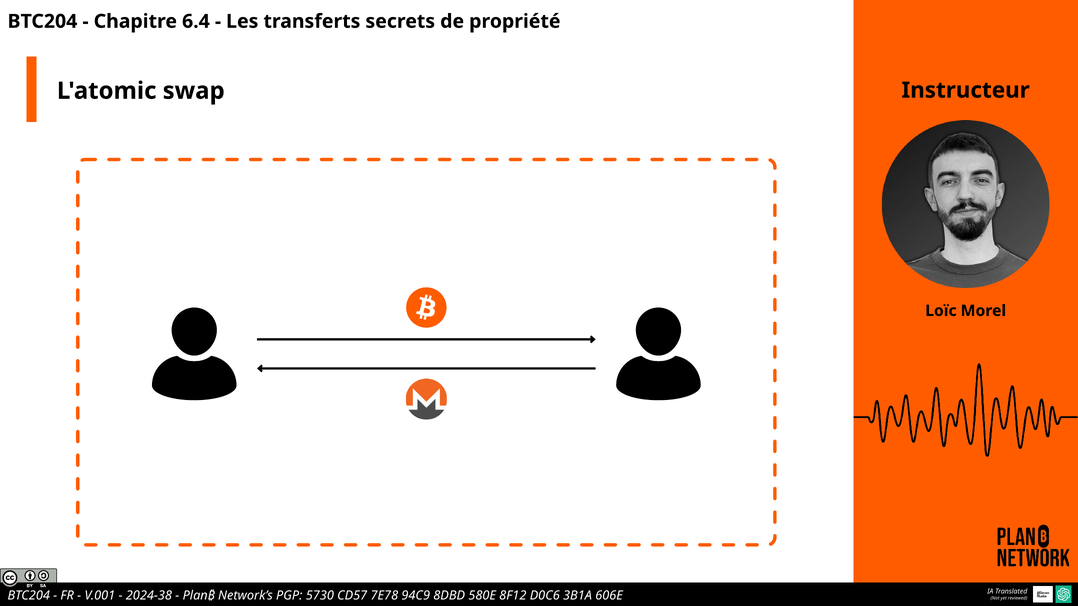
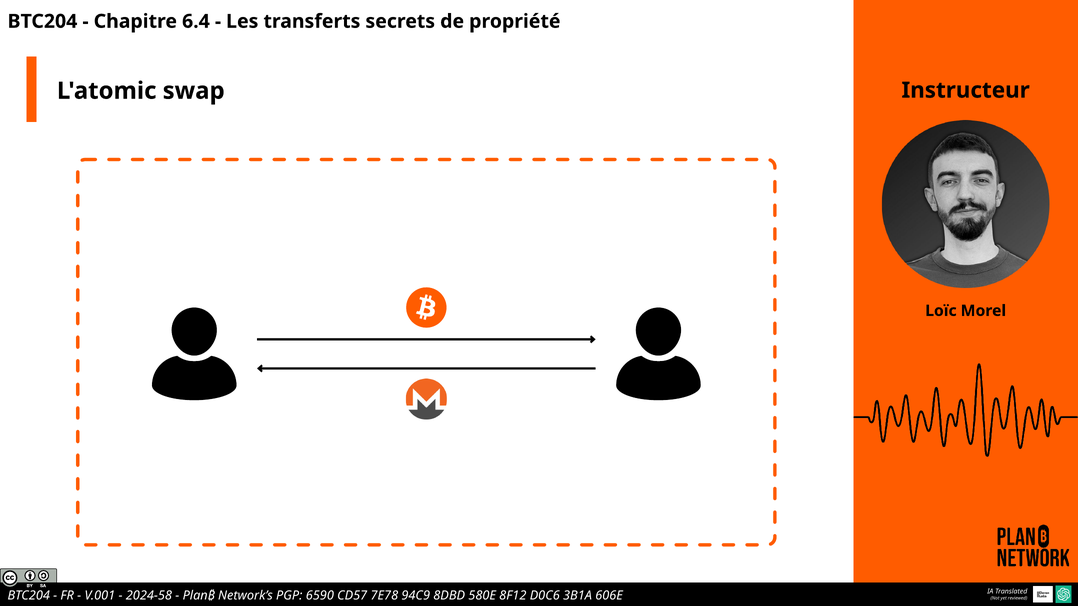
2024-38: 2024-38 -> 2024-58 (149, 596)
5730: 5730 -> 6590 (320, 596)
